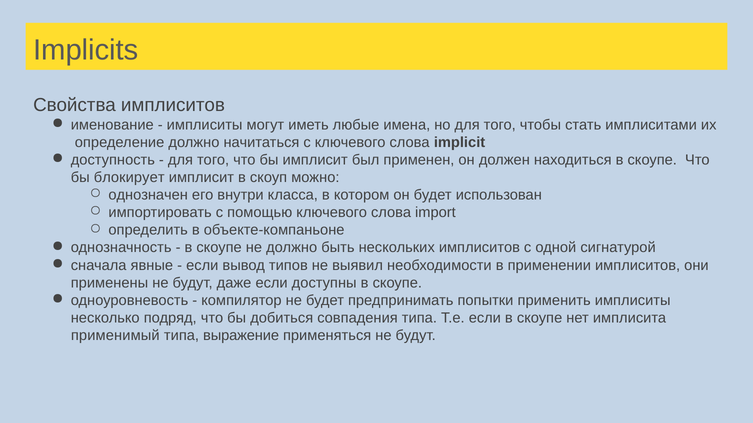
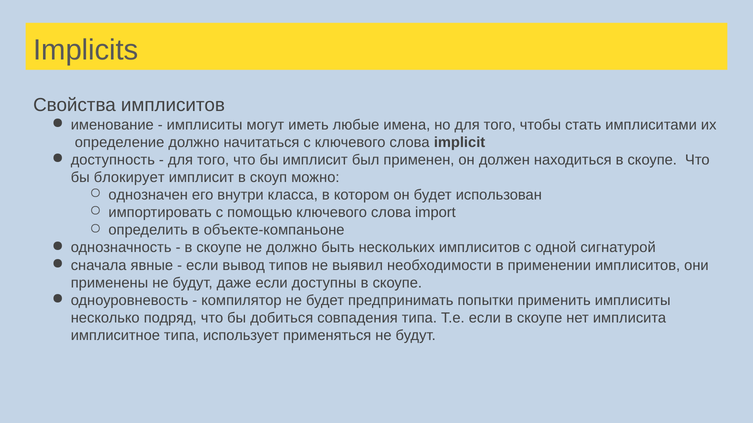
применимый: применимый -> имплиситное (115, 336)
выражение: выражение -> использует (241, 336)
